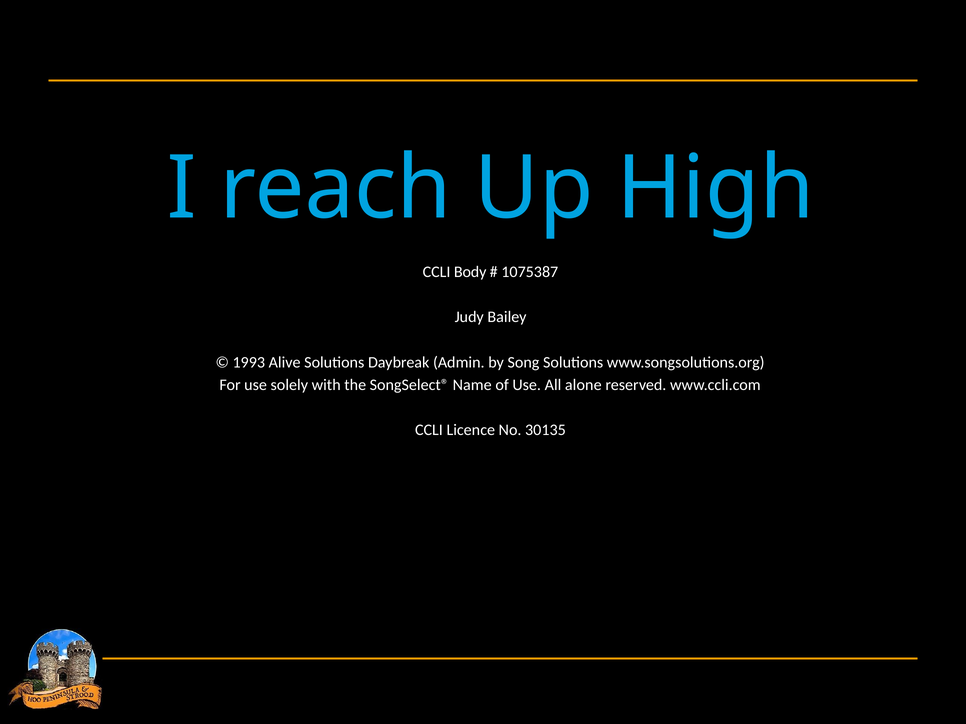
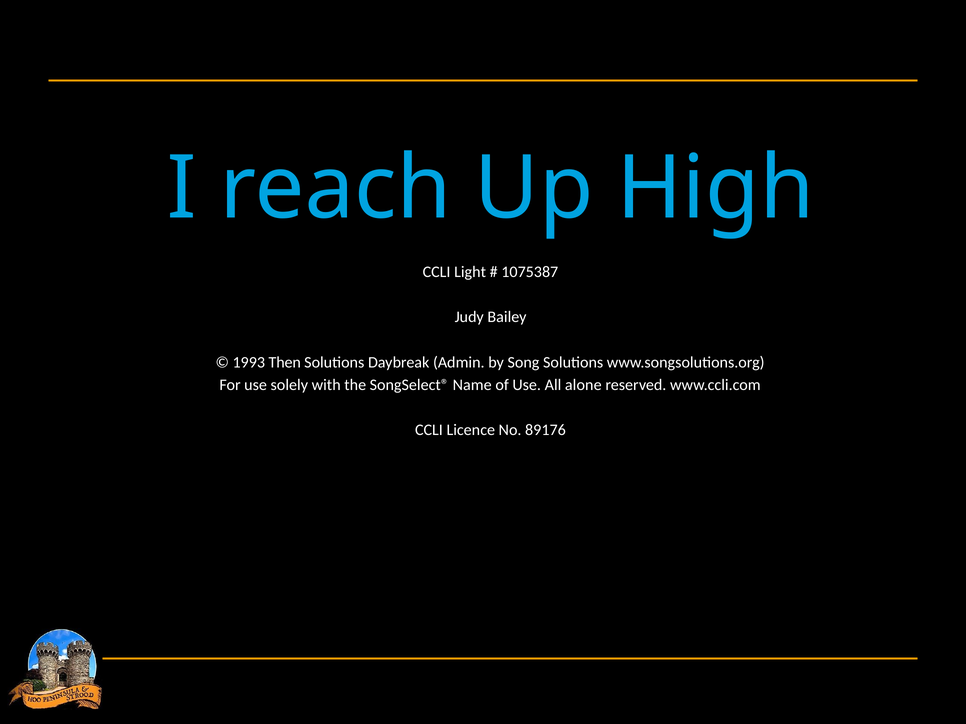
Body: Body -> Light (470, 272)
Alive: Alive -> Then (285, 362)
30135: 30135 -> 89176 (545, 430)
